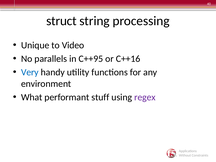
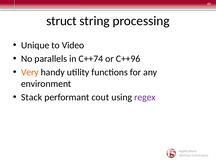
C++95: C++95 -> C++74 (91, 59)
C++16: C++16 -> C++96 (128, 59)
Very colour: blue -> orange (30, 72)
What: What -> Stack (32, 97)
stuff: stuff -> cout (100, 97)
